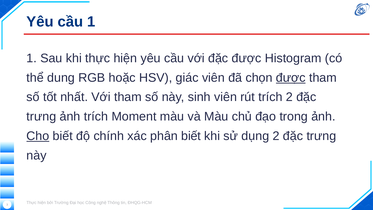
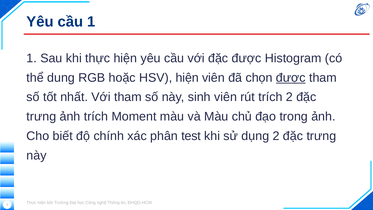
HSV giác: giác -> hiện (187, 78)
Cho underline: present -> none (38, 136)
phân biết: biết -> test (191, 136)
